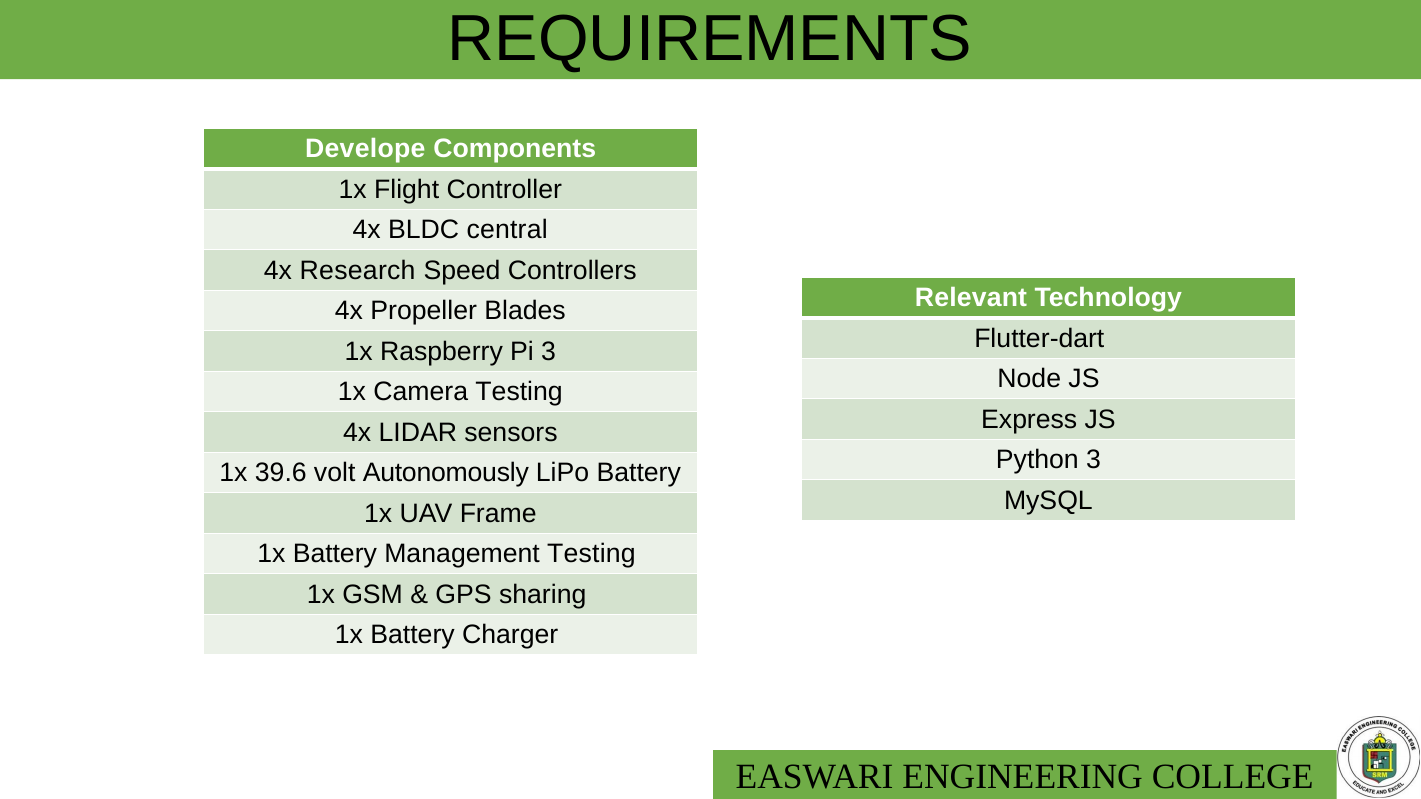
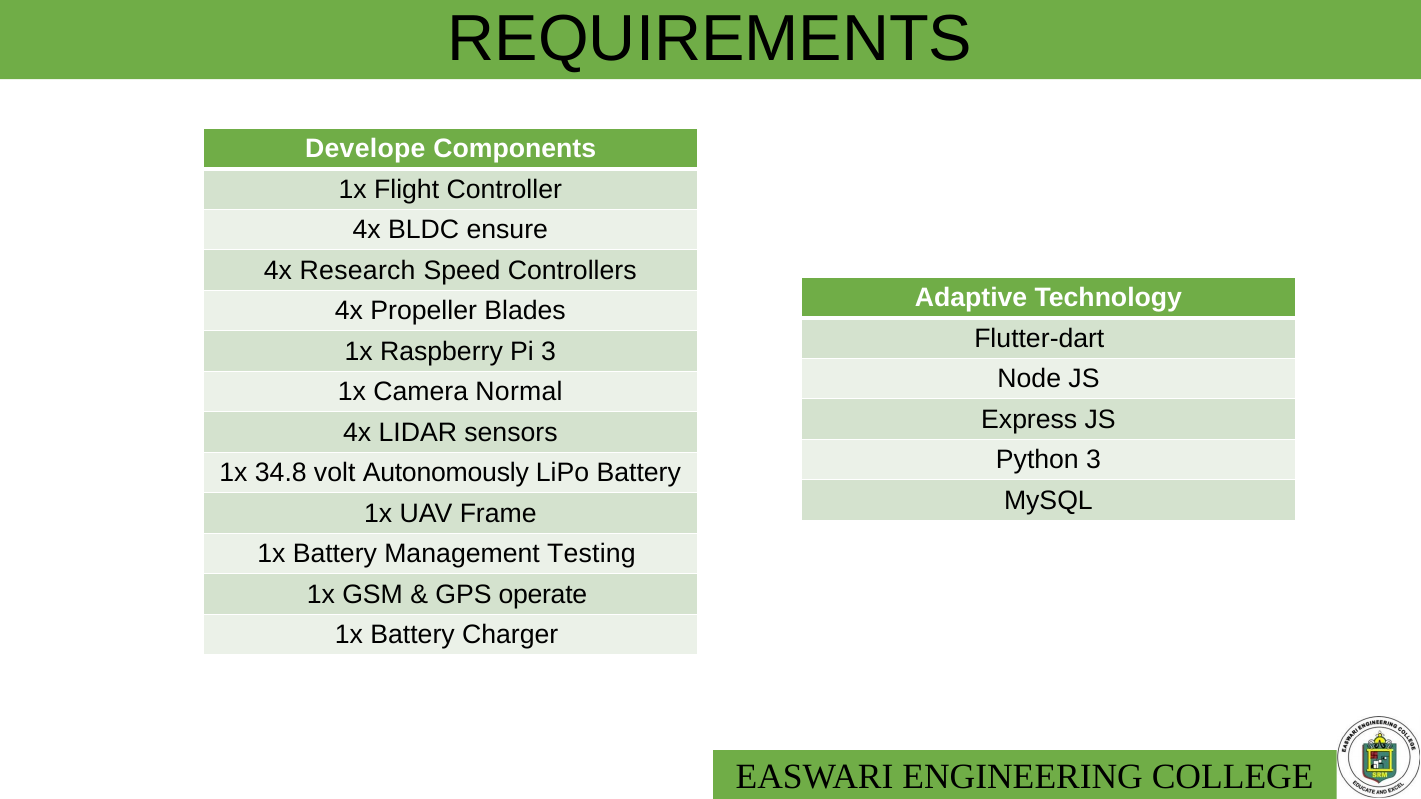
central: central -> ensure (507, 230)
Relevant: Relevant -> Adaptive (971, 298)
Camera Testing: Testing -> Normal (519, 392)
39.6: 39.6 -> 34.8 (281, 473)
sharing: sharing -> operate (543, 595)
